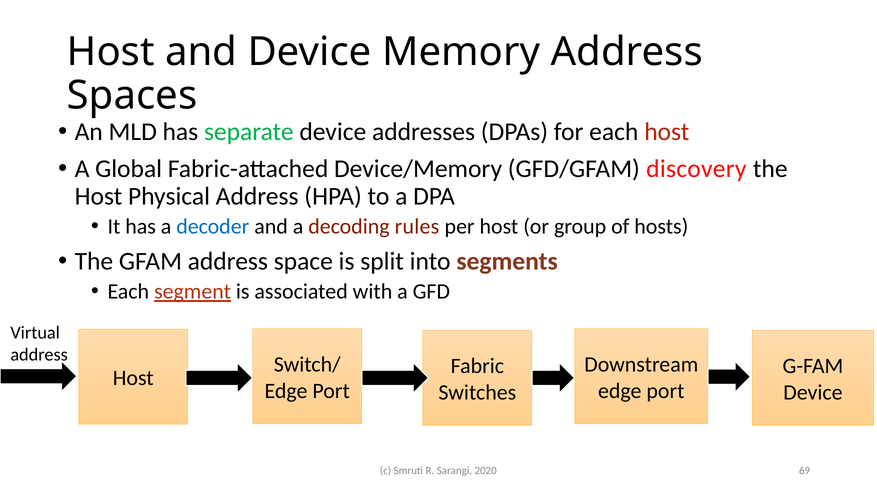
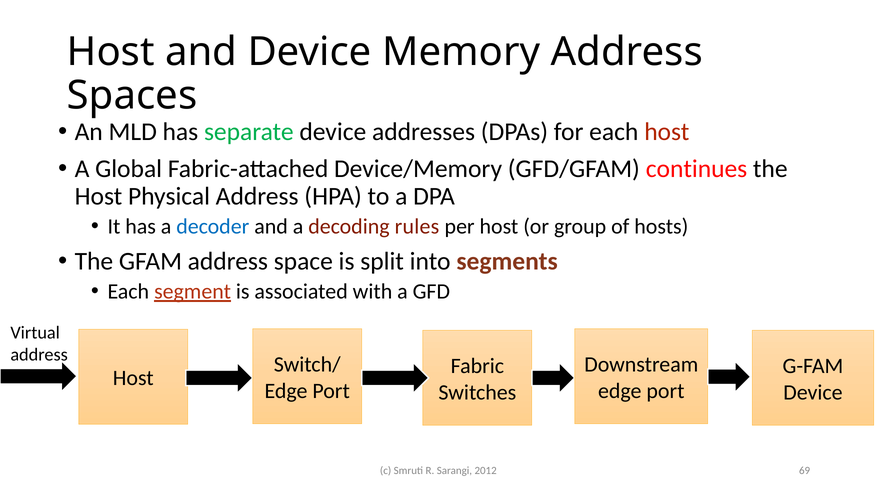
discovery: discovery -> continues (697, 169)
2020: 2020 -> 2012 (486, 471)
